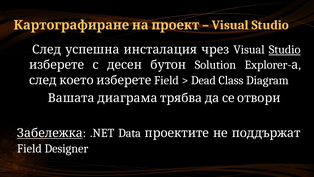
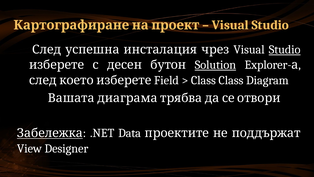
Solution underline: none -> present (215, 65)
Dead: Dead -> Class (203, 80)
Field: Field -> View (29, 148)
